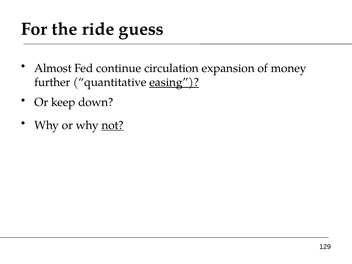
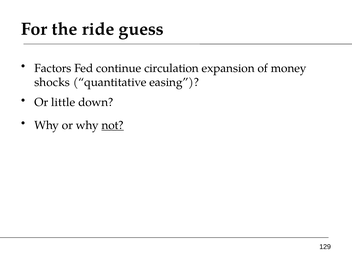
Almost: Almost -> Factors (53, 68)
further: further -> shocks (52, 82)
easing underline: present -> none (174, 82)
keep: keep -> little (63, 102)
